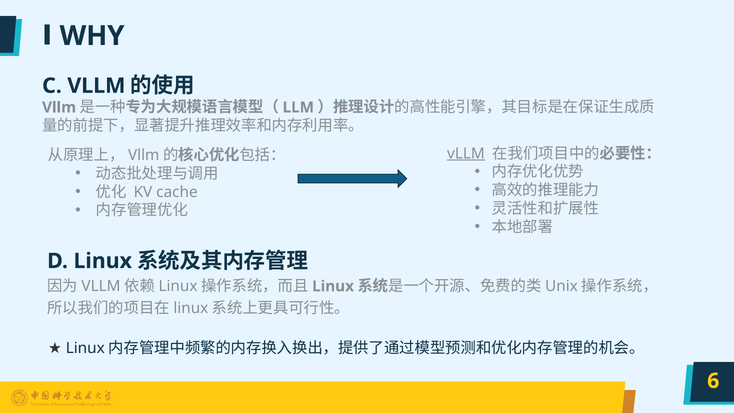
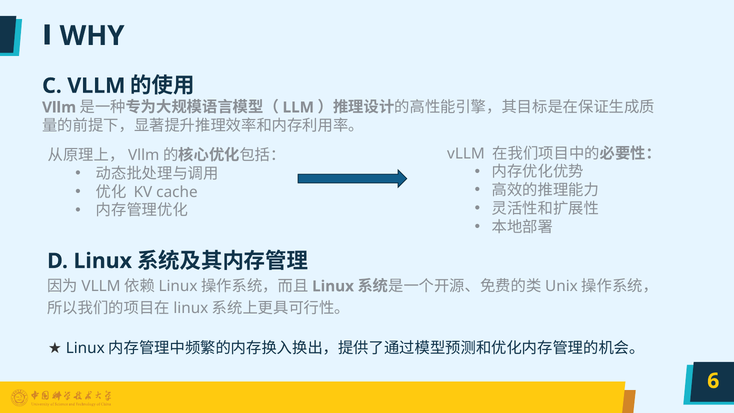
vLLM underline: present -> none (466, 153)
